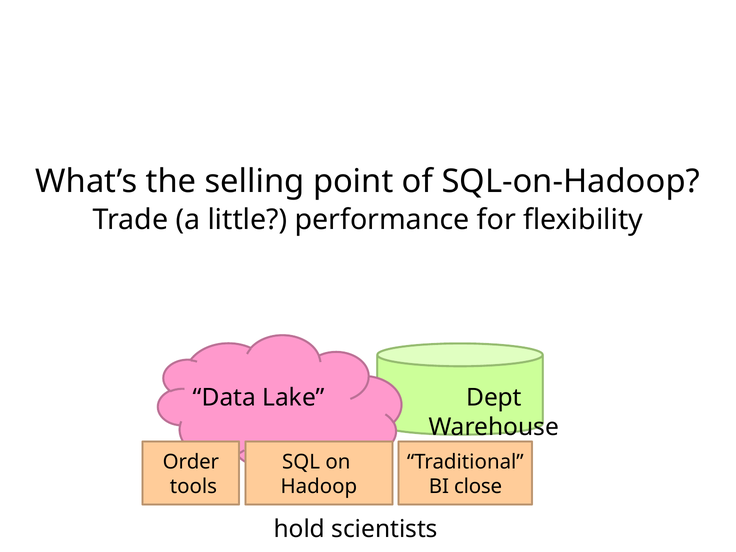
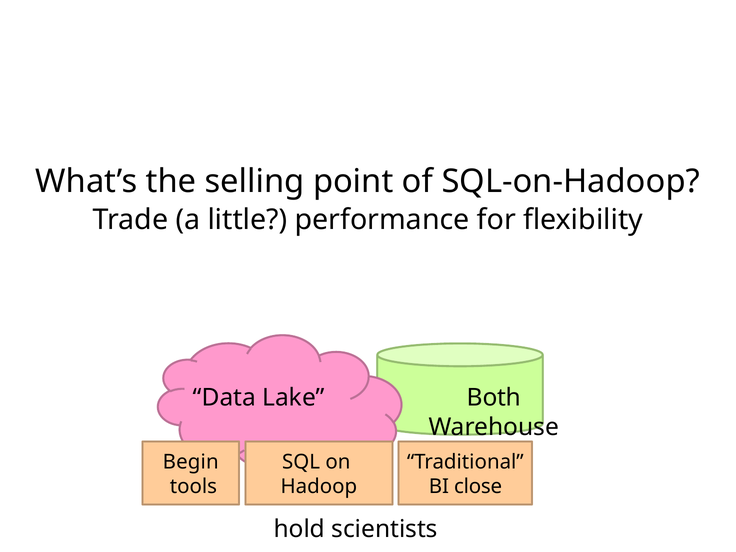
Dept: Dept -> Both (494, 398)
Order: Order -> Begin (191, 462)
